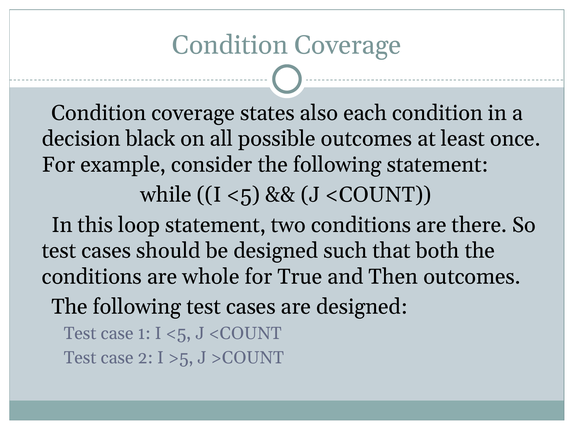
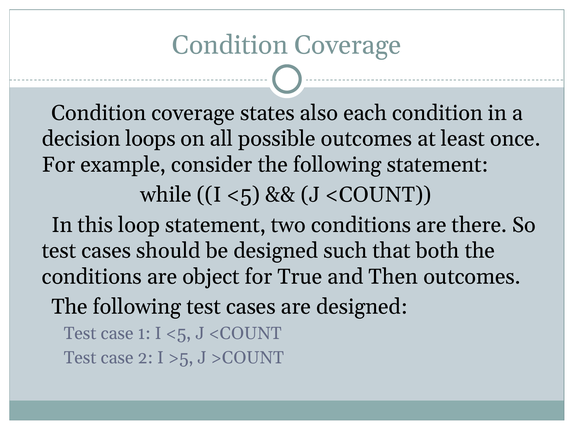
black: black -> loops (151, 139)
whole: whole -> object (211, 277)
